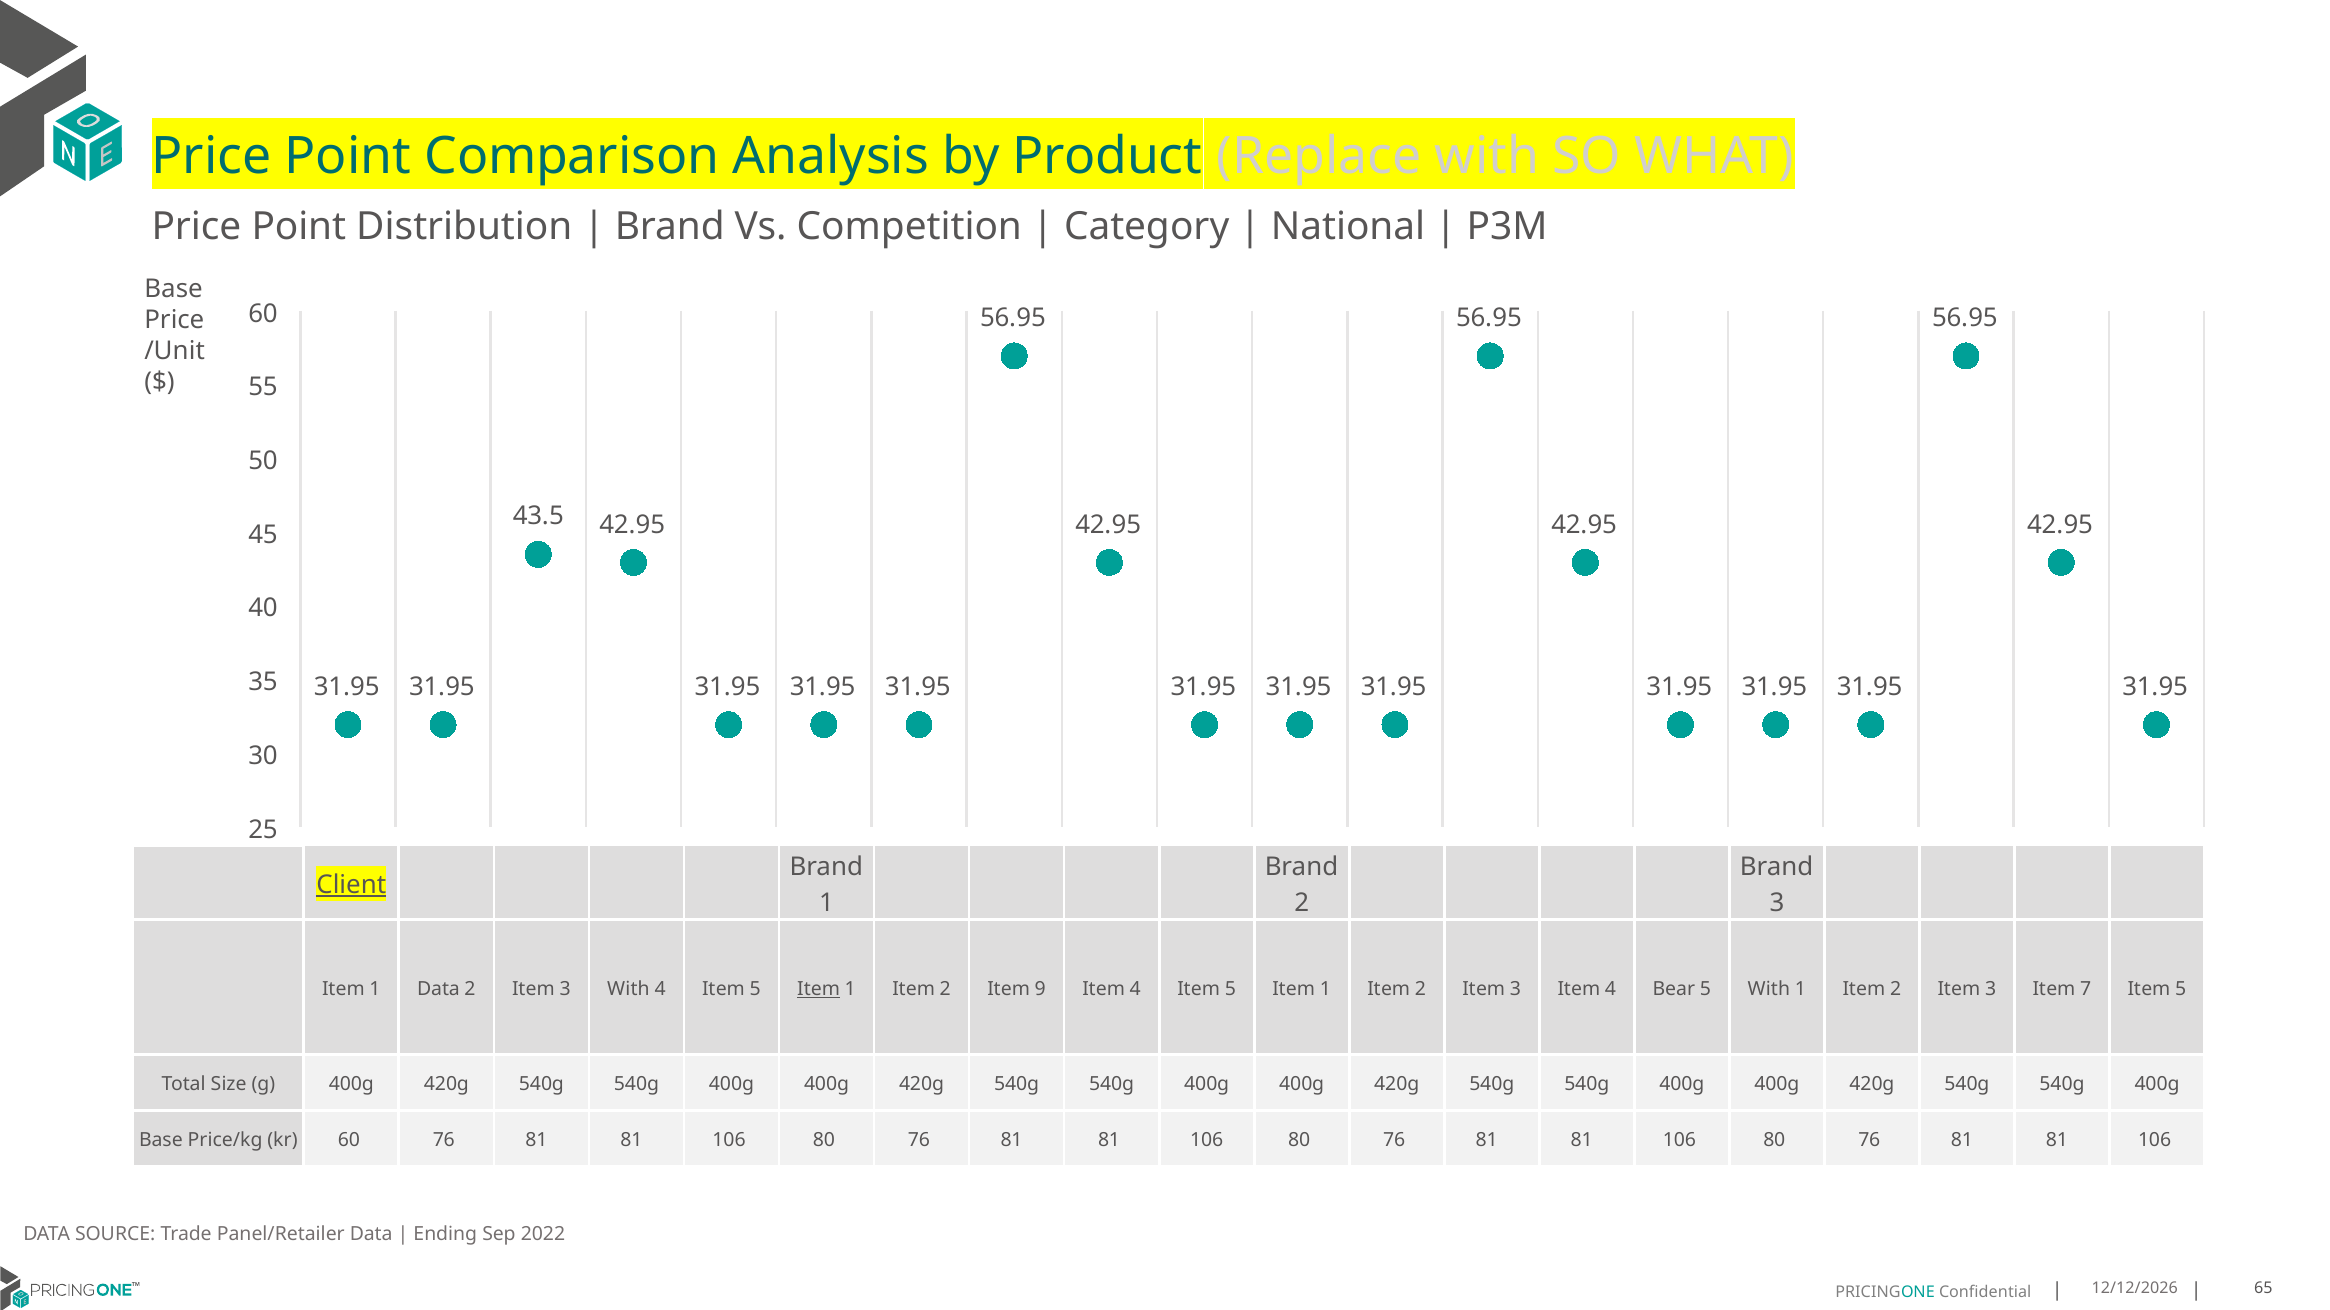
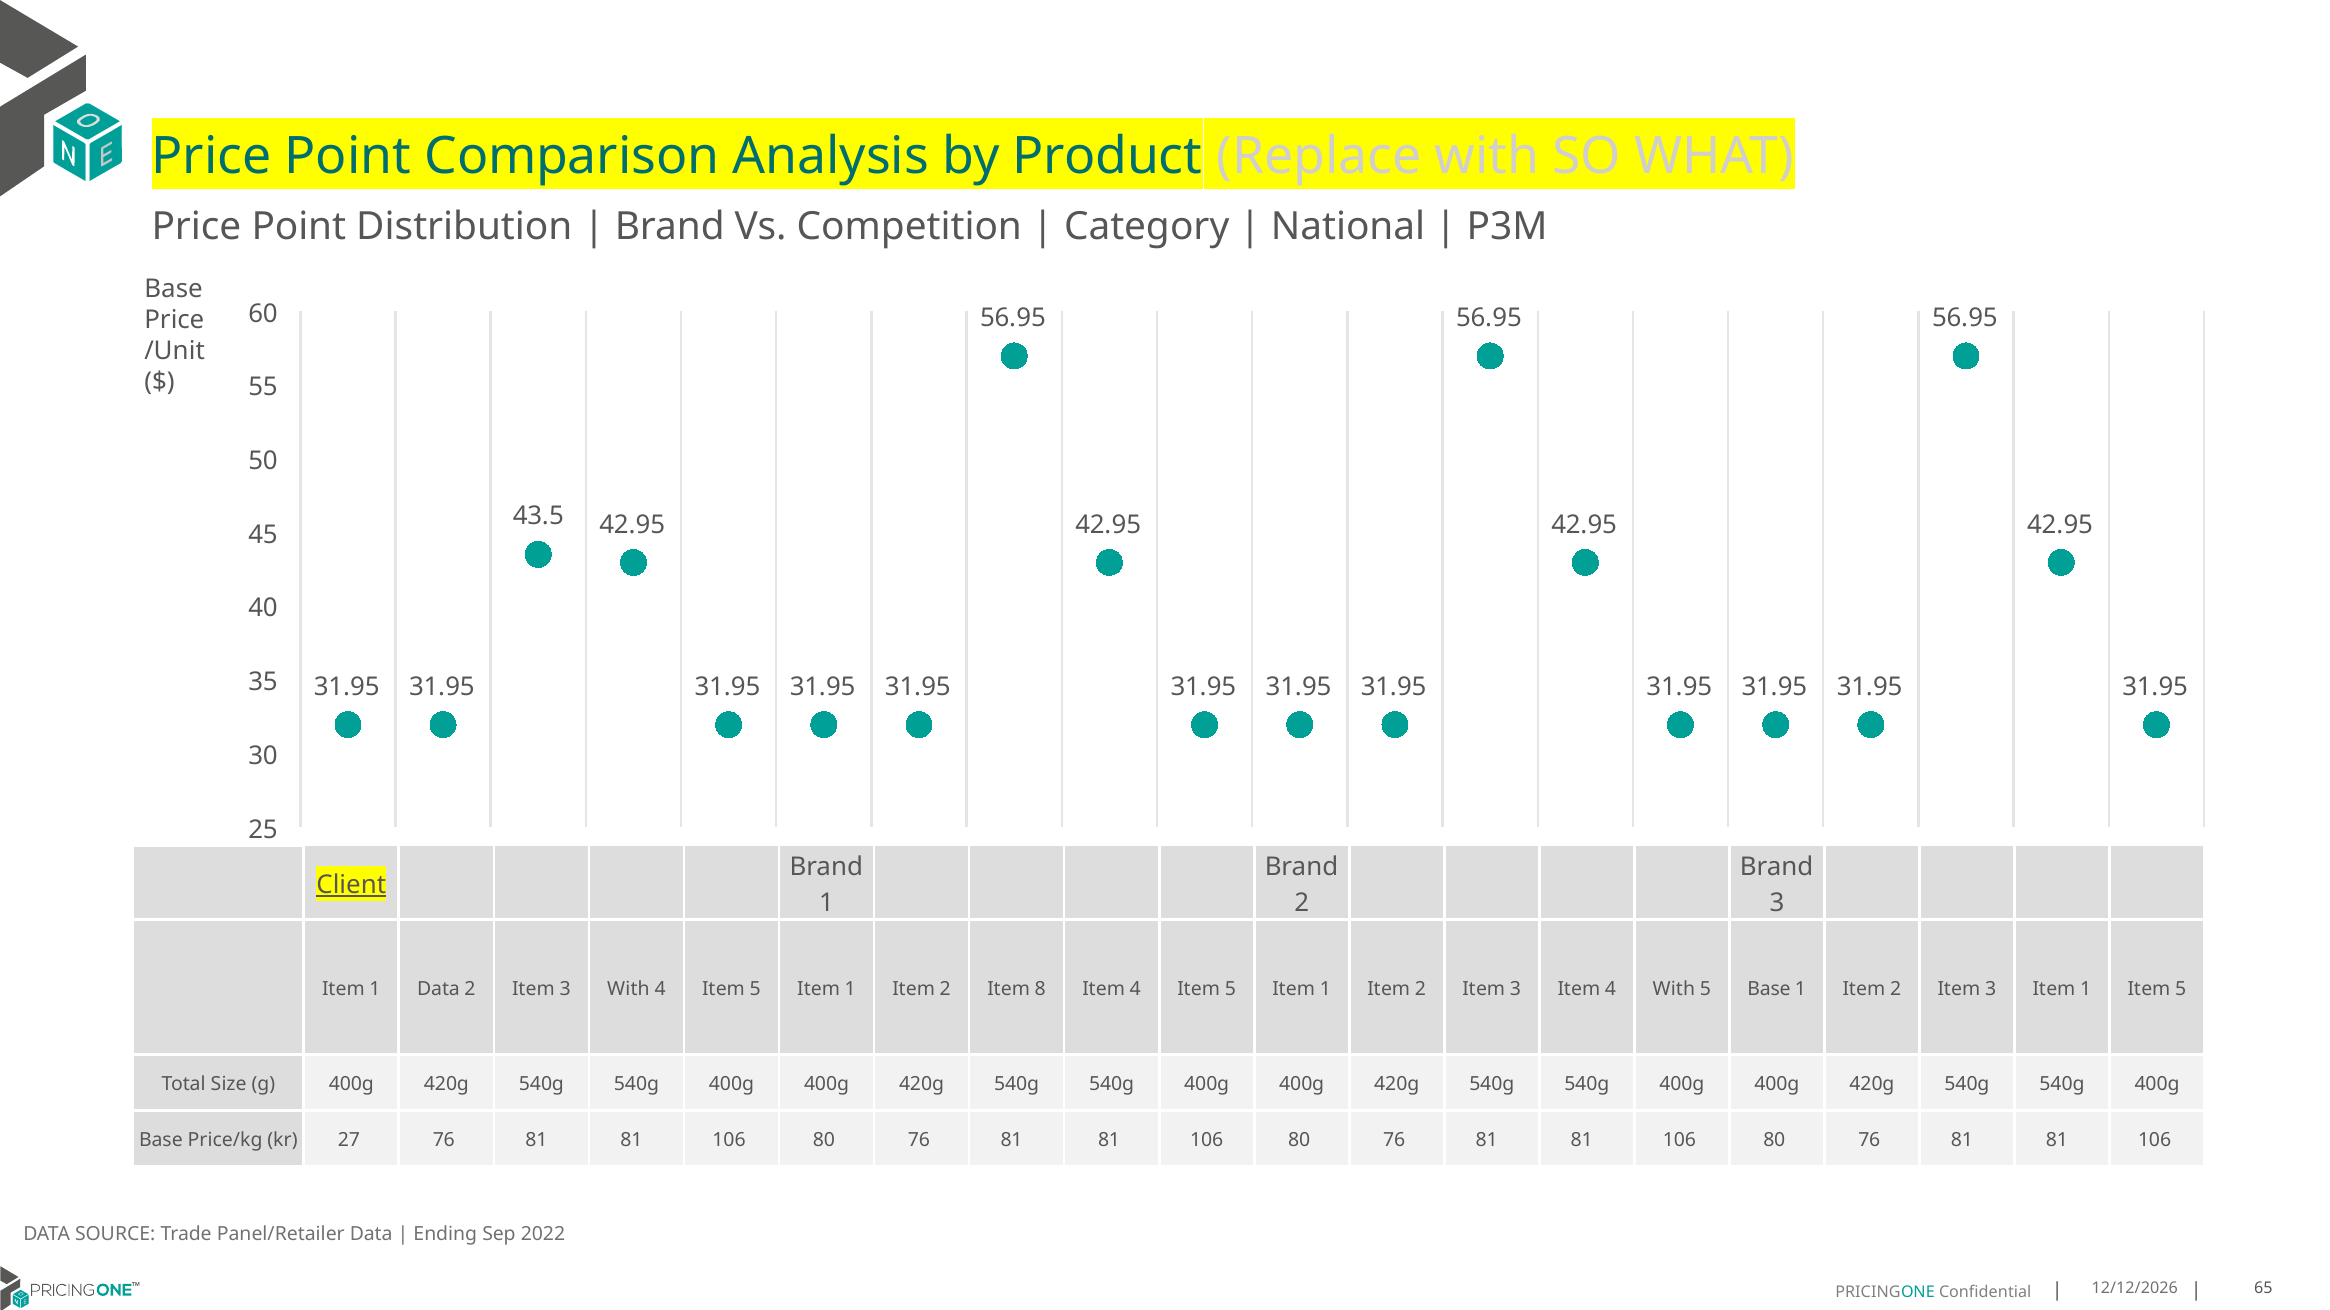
Item underline: present -> none (819, 989)
9: 9 -> 8 (1040, 989)
4 Bear: Bear -> With (1674, 989)
5 With: With -> Base (1769, 989)
Item 3 Item 7: 7 -> 1 (2086, 989)
kr 60: 60 -> 27 (349, 1140)
